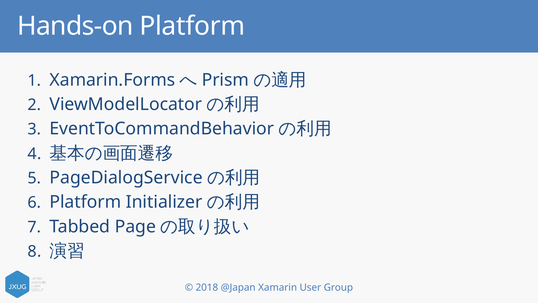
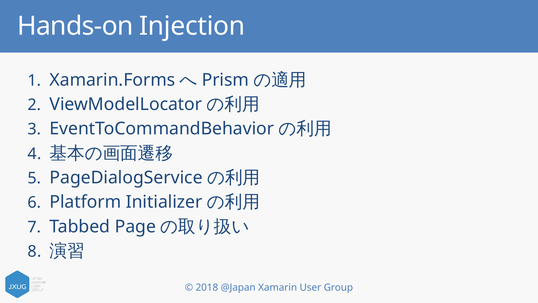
Hands-on Platform: Platform -> Injection (192, 26)
